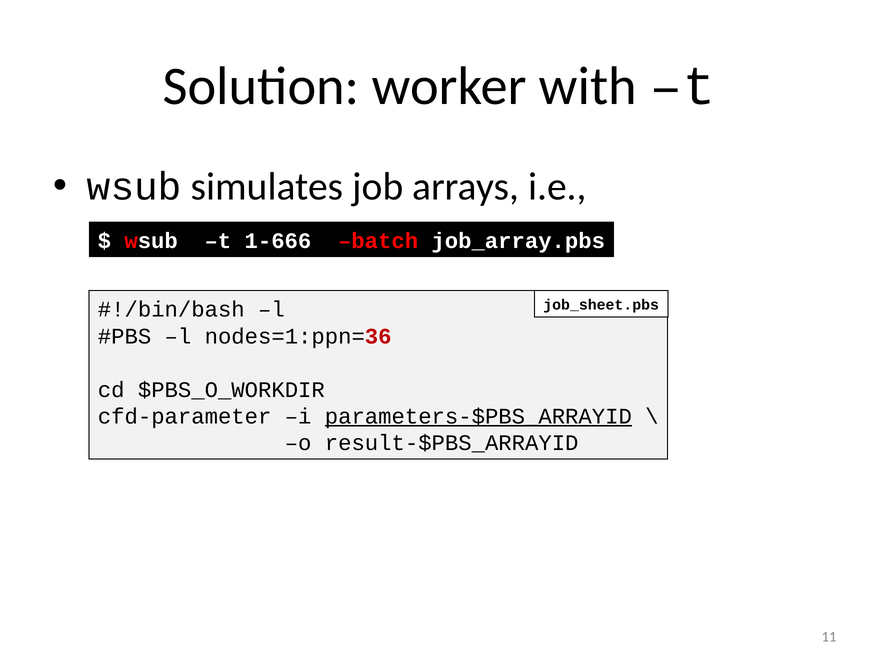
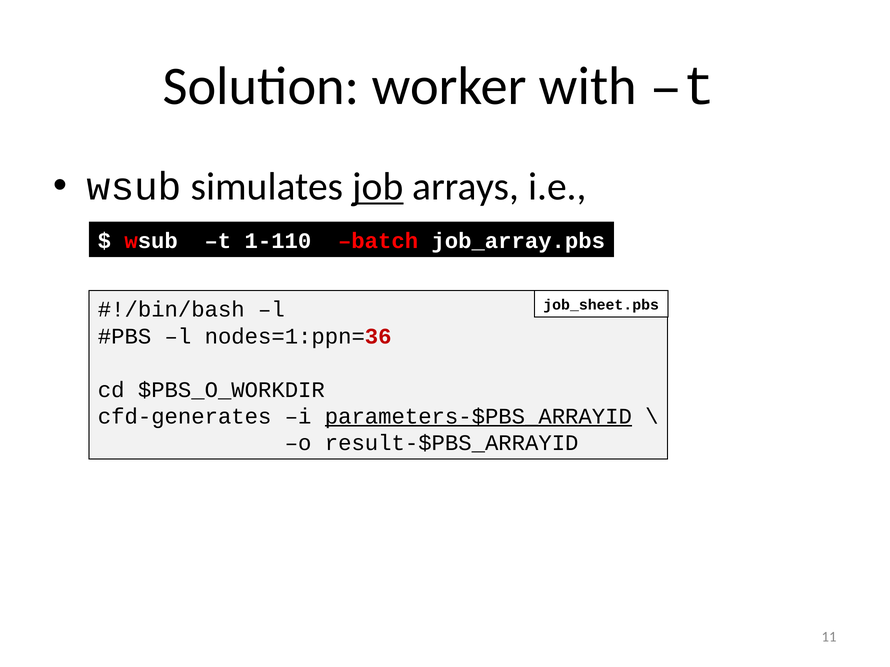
job underline: none -> present (378, 187)
1-666: 1-666 -> 1-110 (278, 241)
cfd-parameter: cfd-parameter -> cfd-generates (185, 417)
